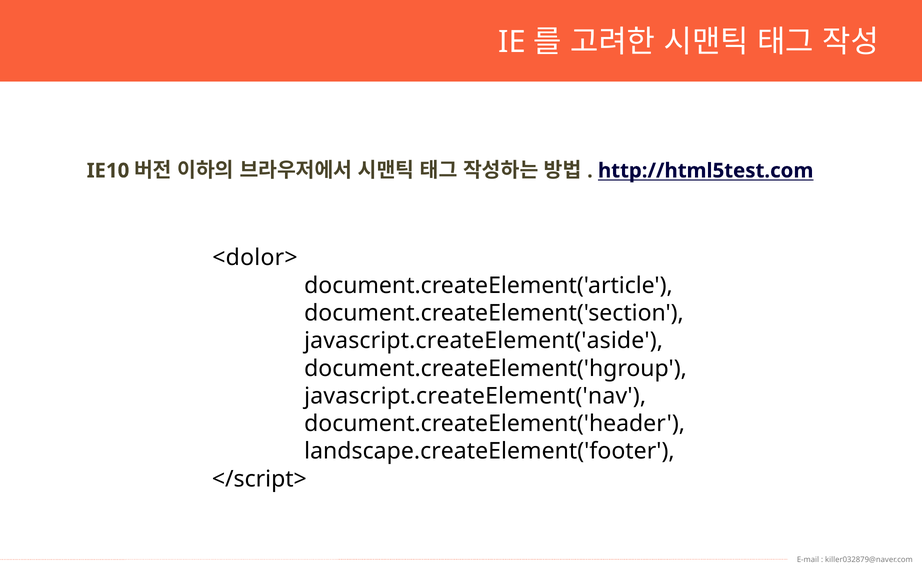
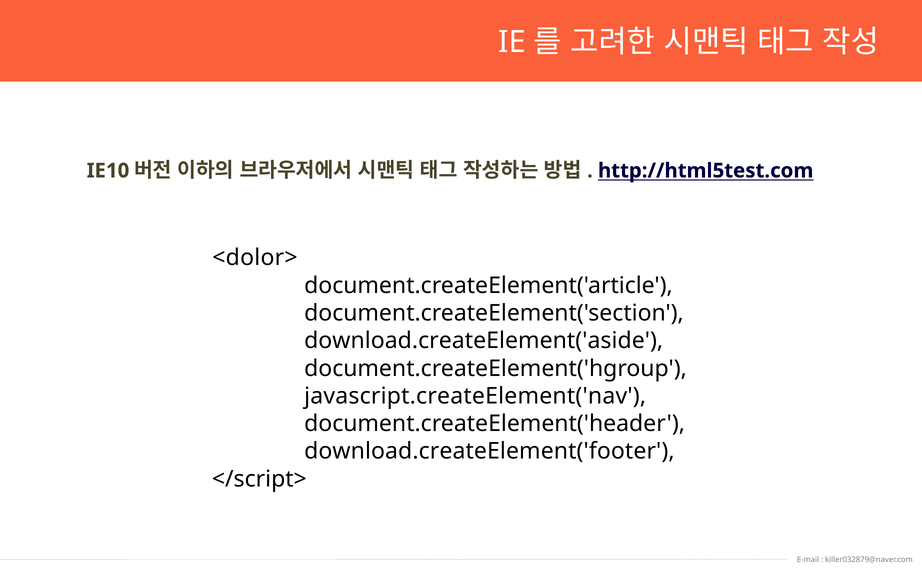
javascript.createElement('aside: javascript.createElement('aside -> download.createElement('aside (484, 341)
landscape.createElement('footer: landscape.createElement('footer -> download.createElement('footer (489, 452)
